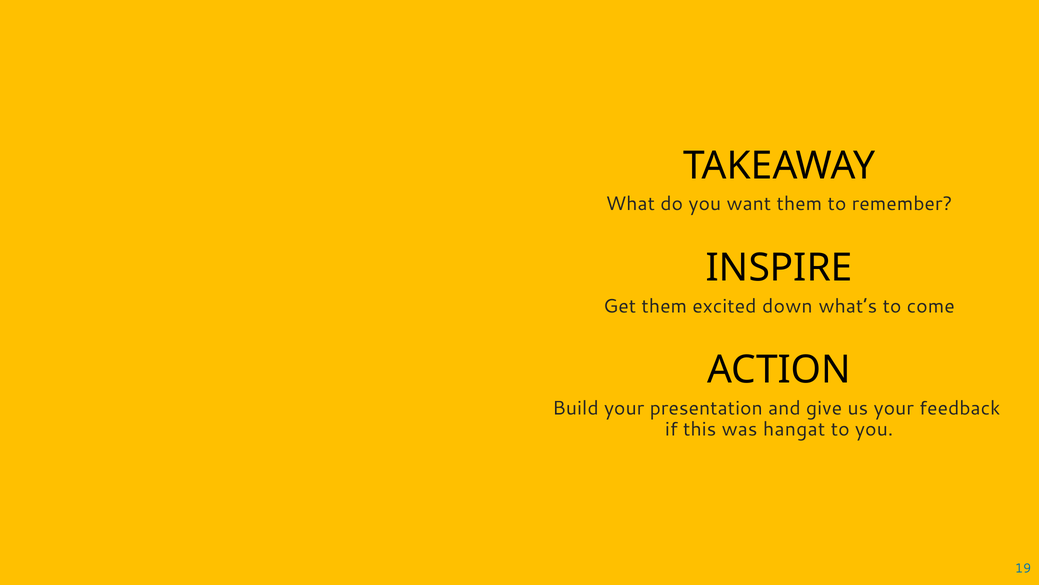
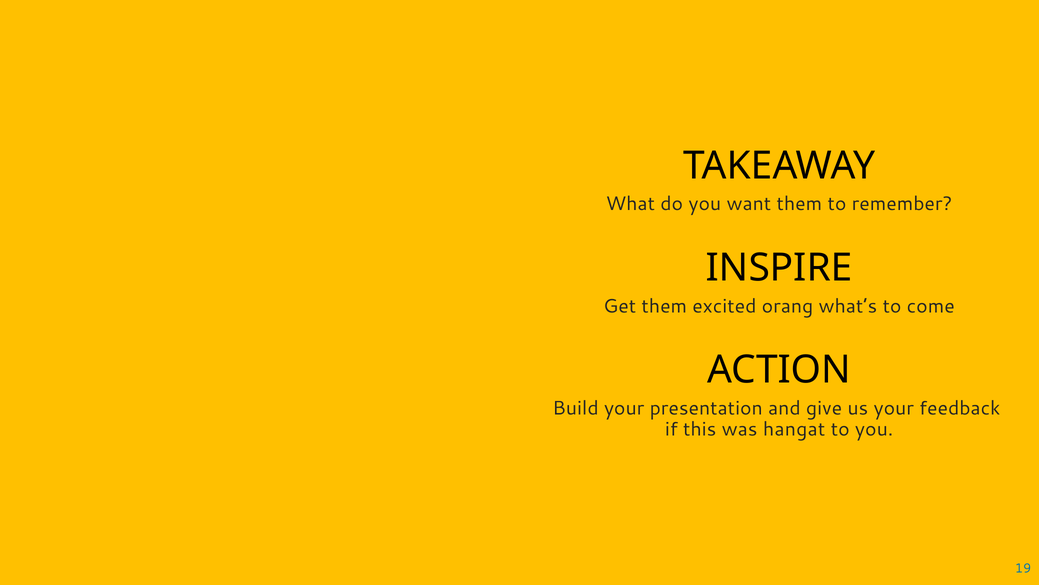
down: down -> orang (787, 306)
